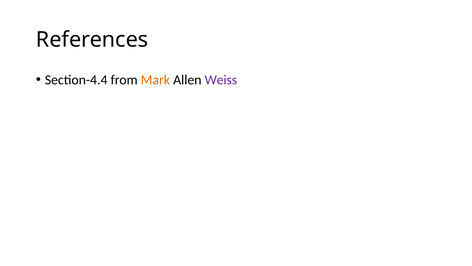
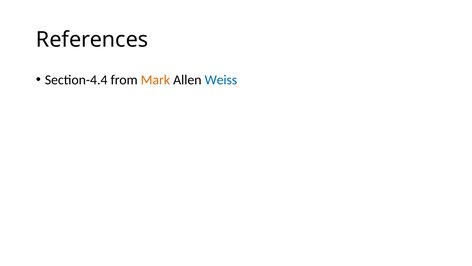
Weiss colour: purple -> blue (221, 80)
